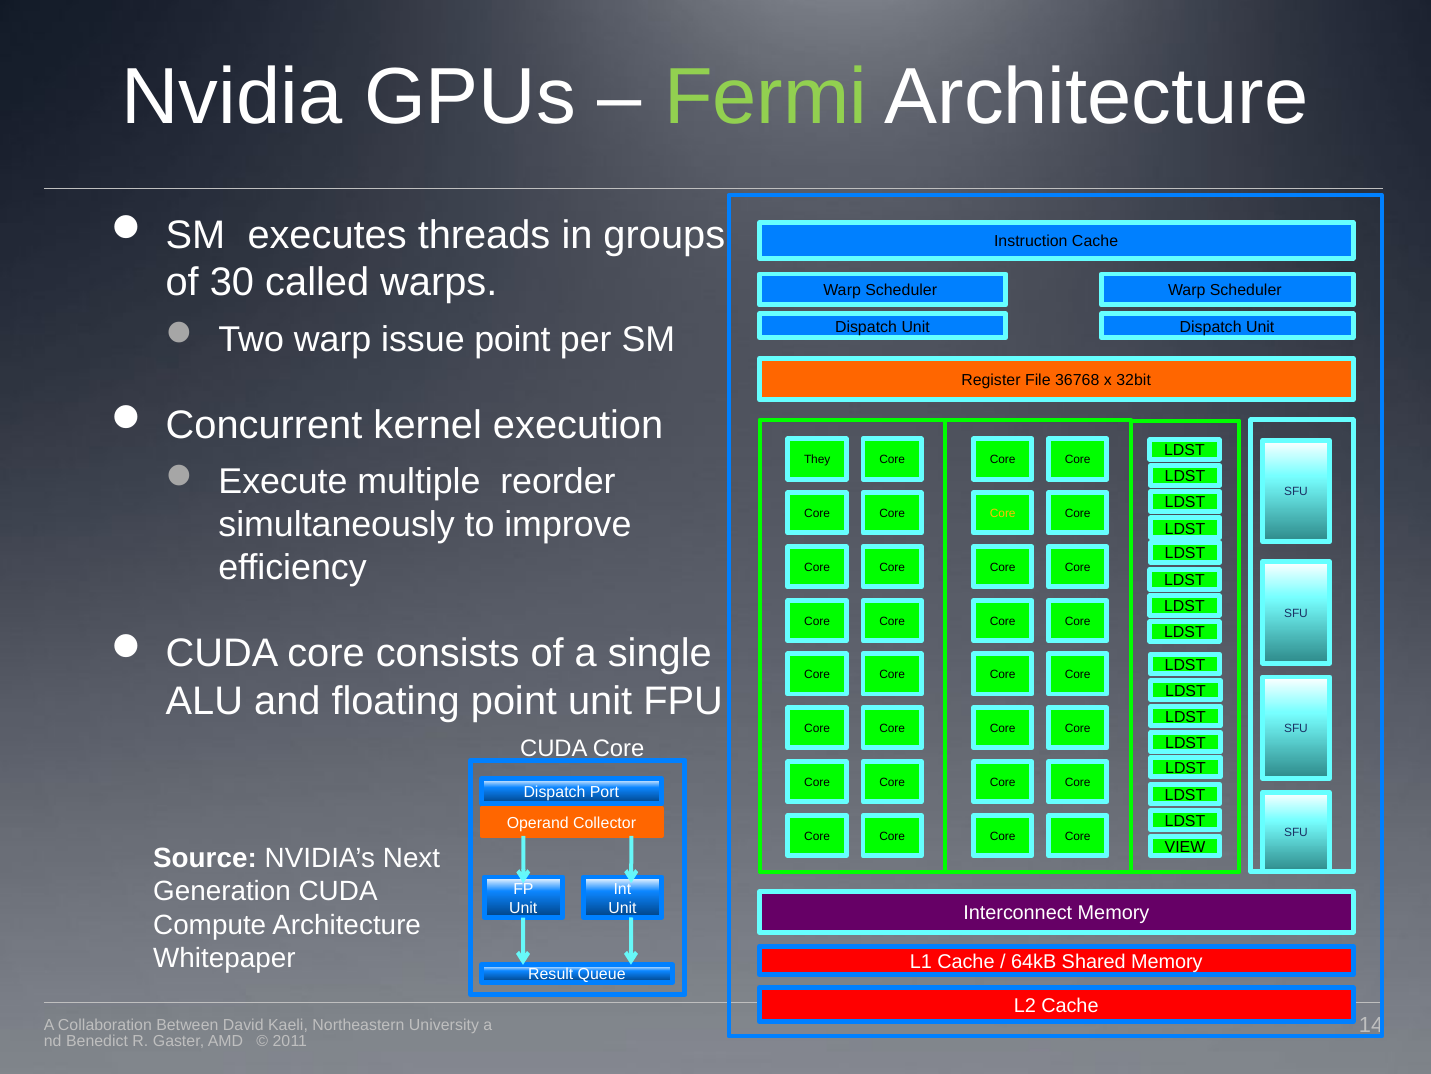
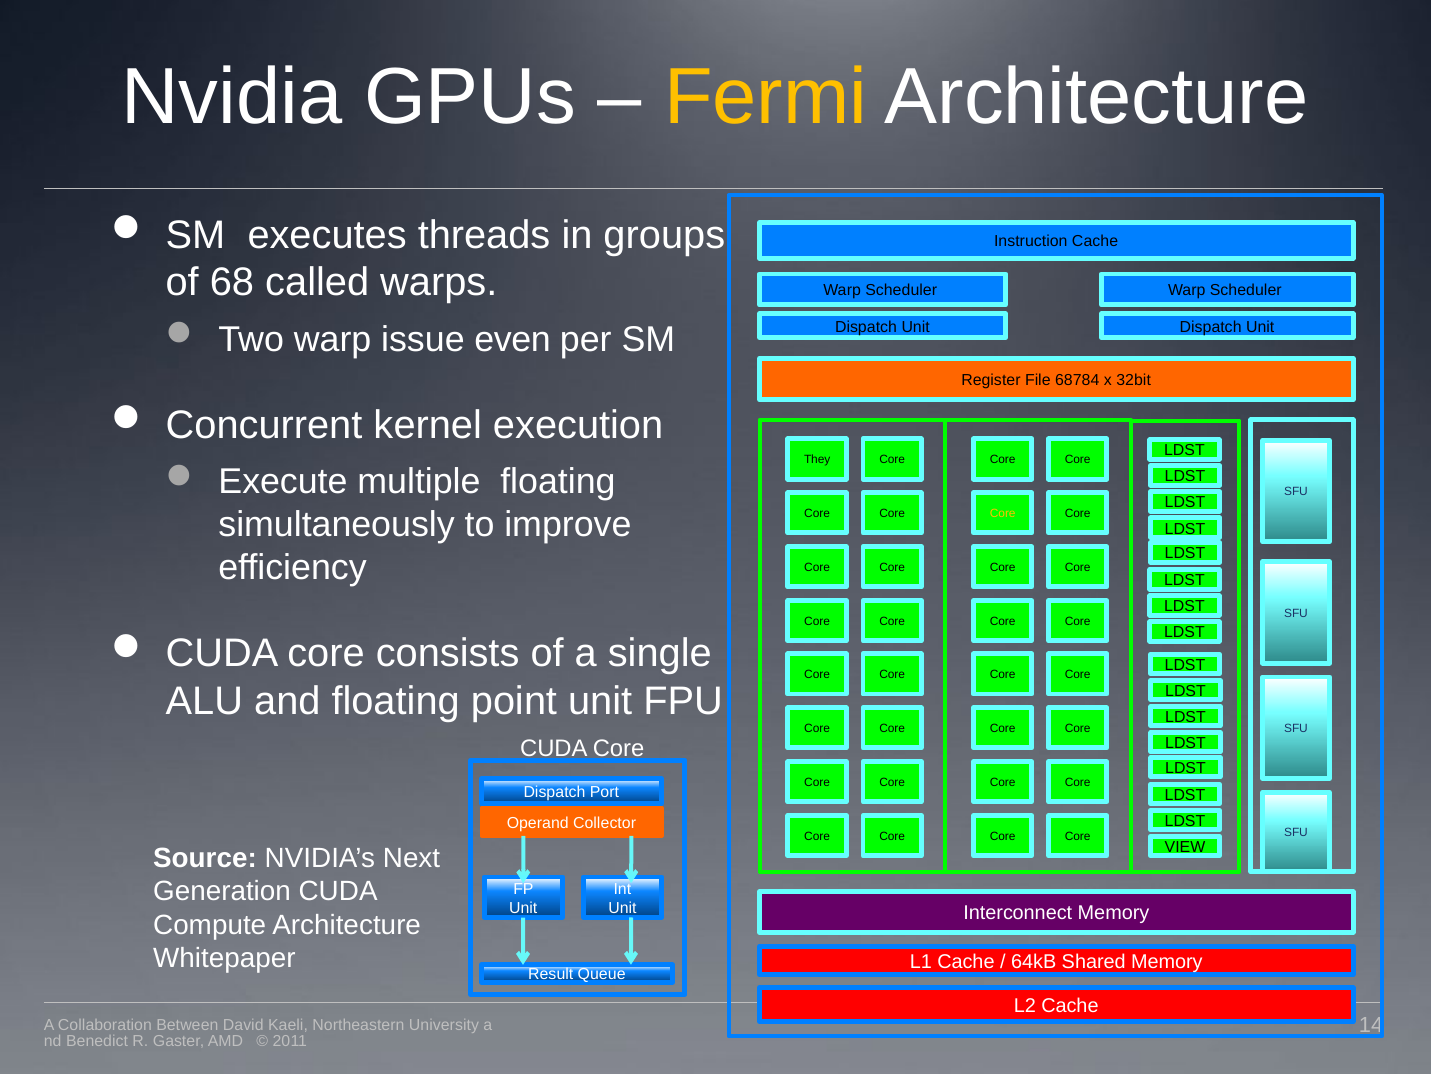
Fermi colour: light green -> yellow (766, 97)
30: 30 -> 68 (232, 282)
issue point: point -> even (513, 339)
36768: 36768 -> 68784 (1077, 380)
multiple reorder: reorder -> floating (558, 482)
